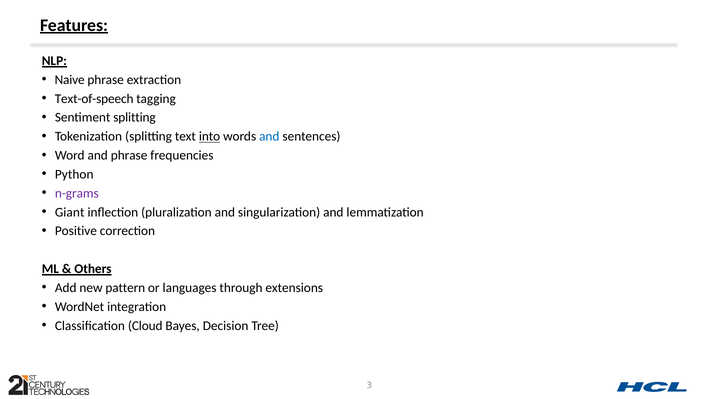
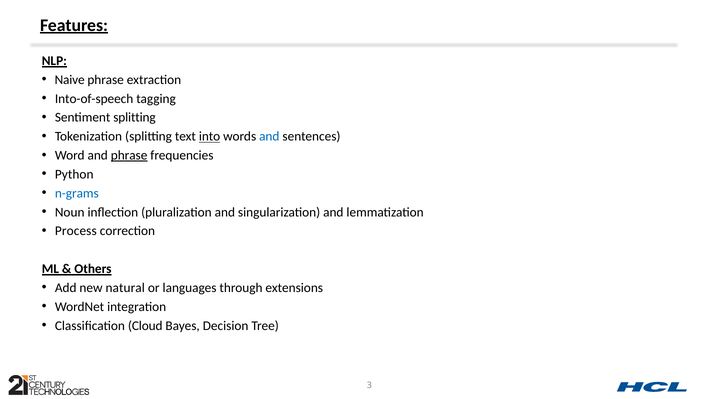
Text-of-speech: Text-of-speech -> Into-of-speech (94, 99)
phrase underline: none -> present (129, 155)
n-grams colour: purple -> blue (77, 193)
Giant: Giant -> Noun (70, 212)
Positive: Positive -> Process (76, 231)
pattern: pattern -> natural (125, 288)
